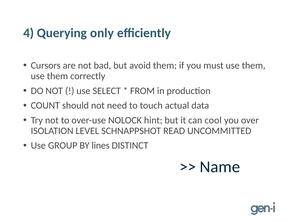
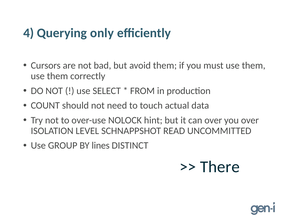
can cool: cool -> over (213, 120)
Name: Name -> There (220, 167)
